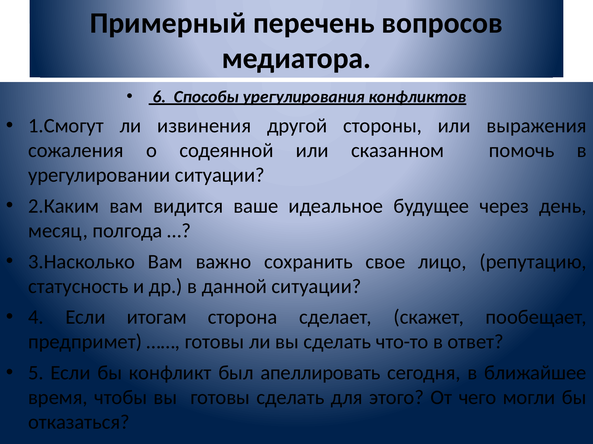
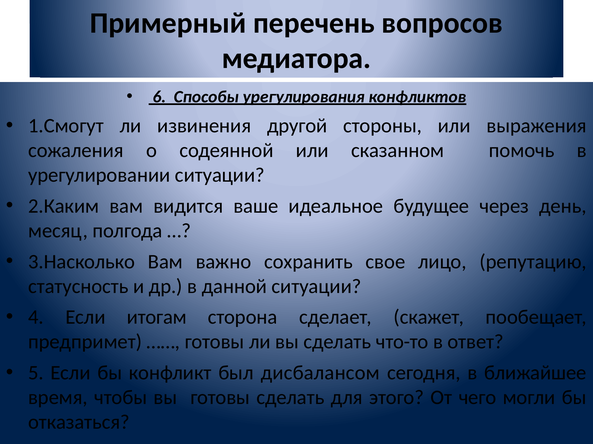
апеллировать: апеллировать -> дисбалансом (320, 373)
